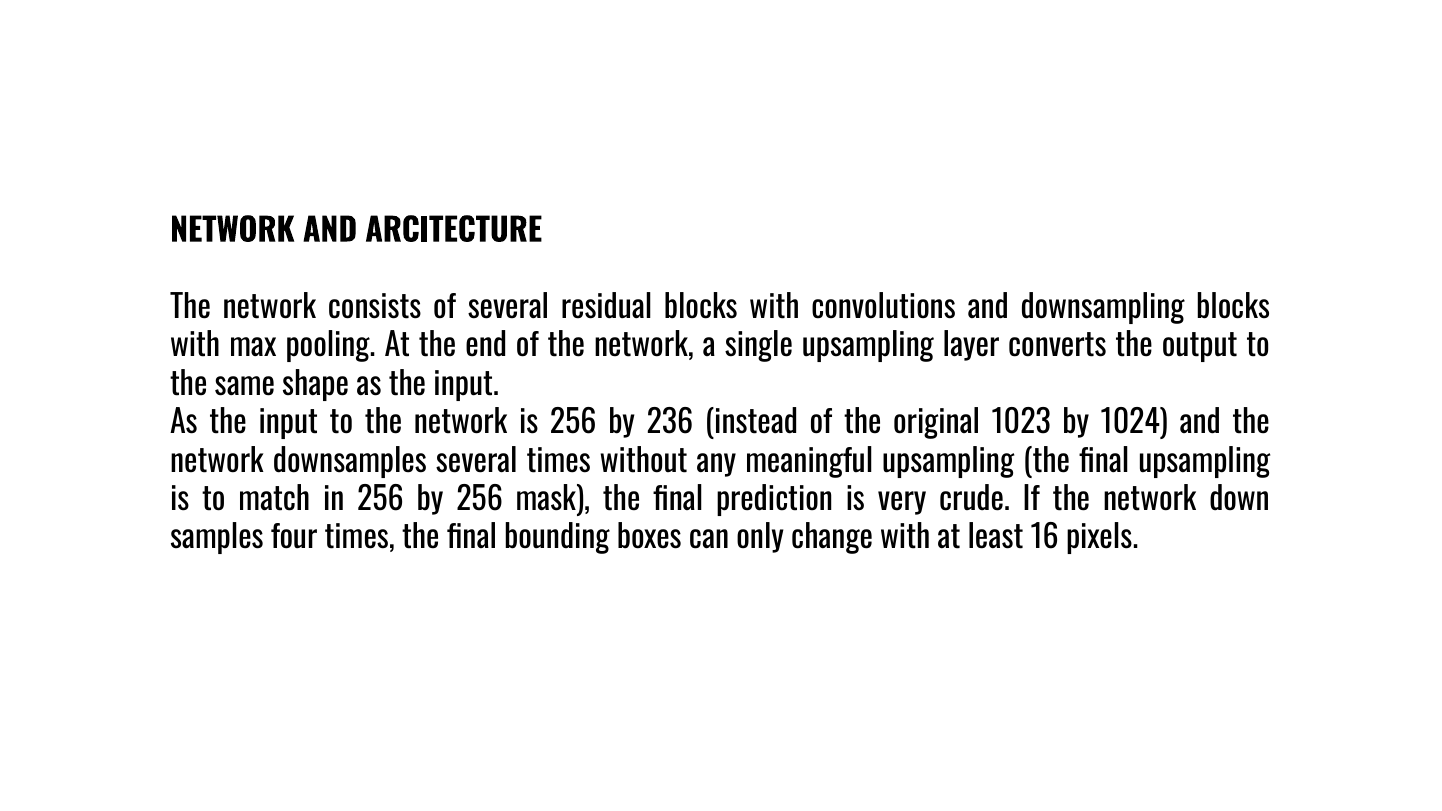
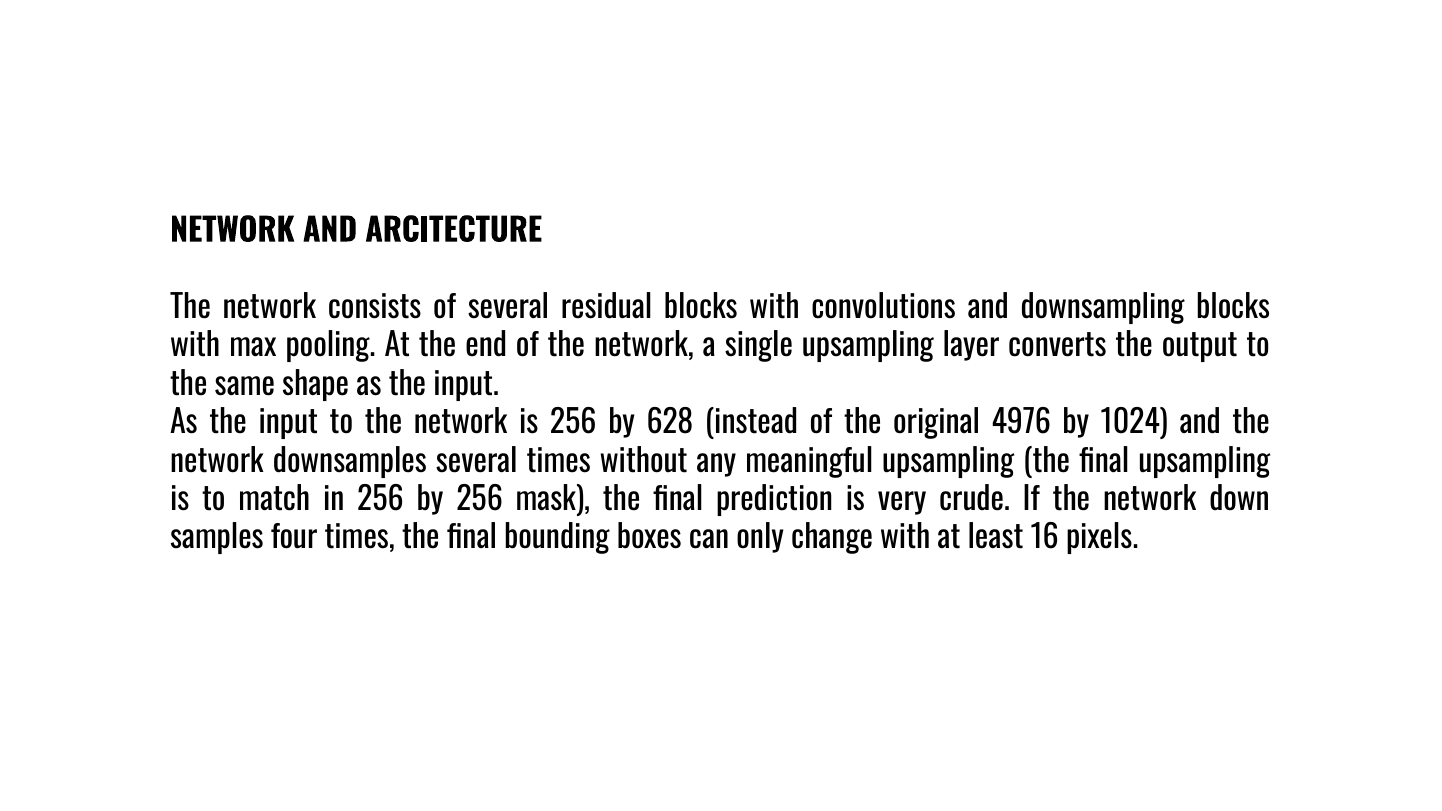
236: 236 -> 628 (670, 423)
1023: 1023 -> 4976 (1021, 423)
